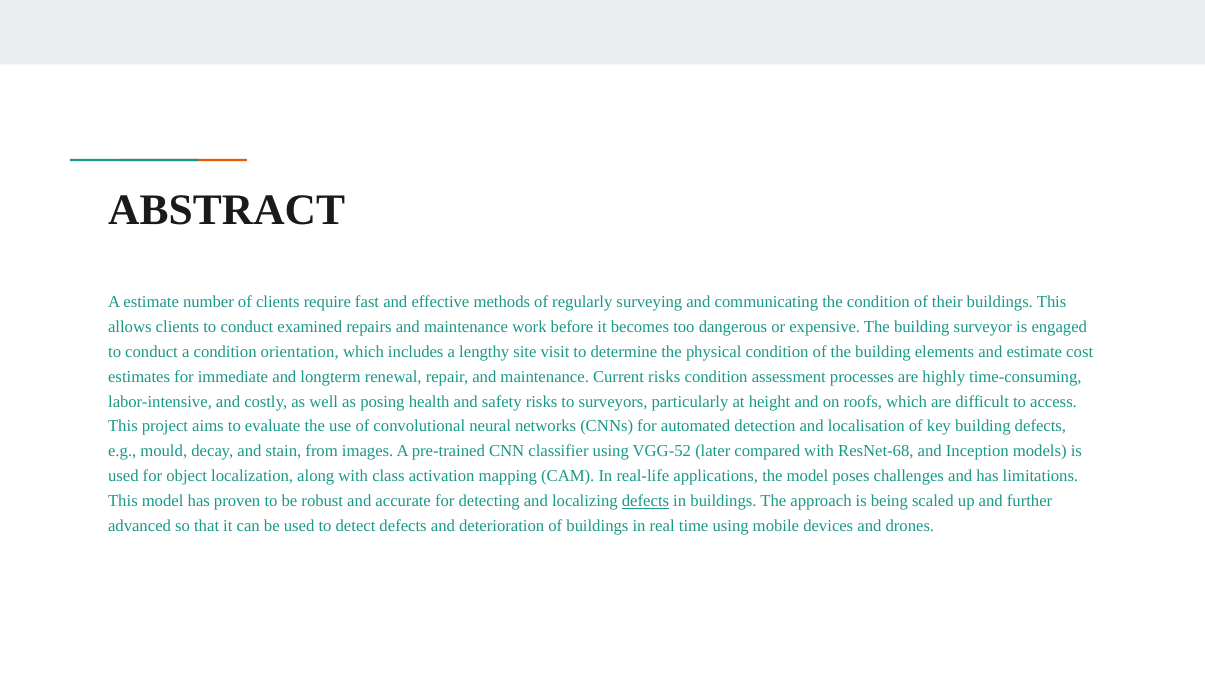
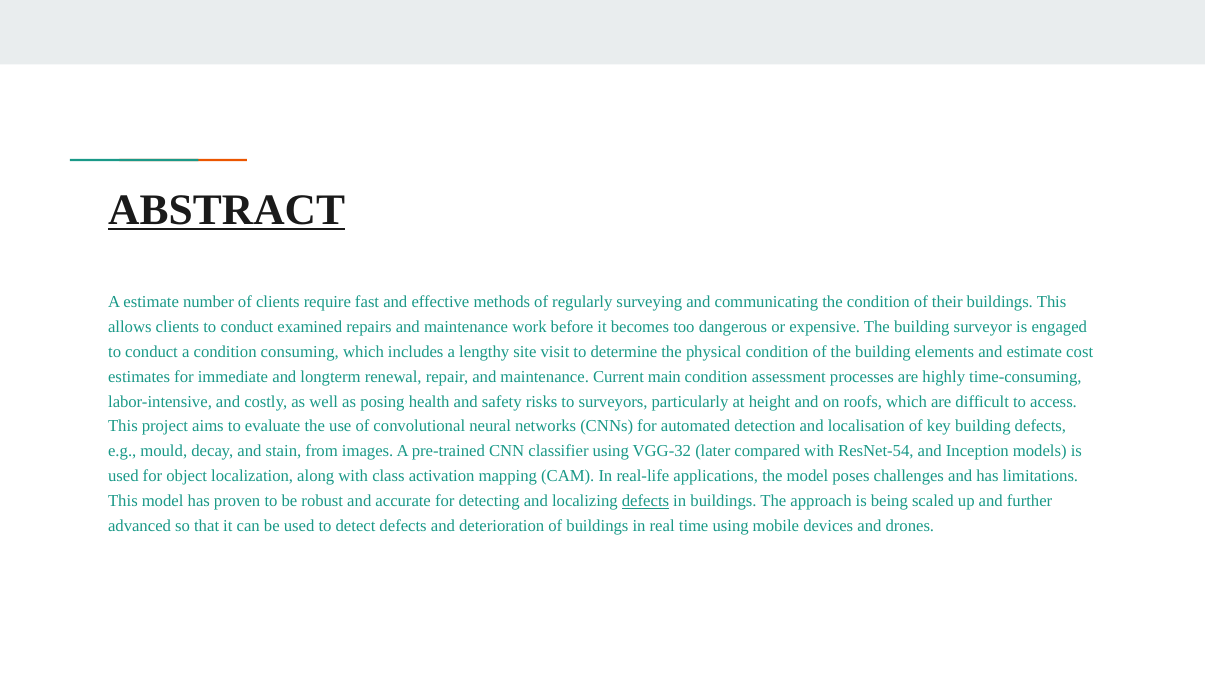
ABSTRACT underline: none -> present (227, 210)
orientation: orientation -> consuming (300, 352)
Current risks: risks -> main (664, 377)
VGG-52: VGG-52 -> VGG-32 (662, 451)
ResNet-68: ResNet-68 -> ResNet-54 (876, 451)
